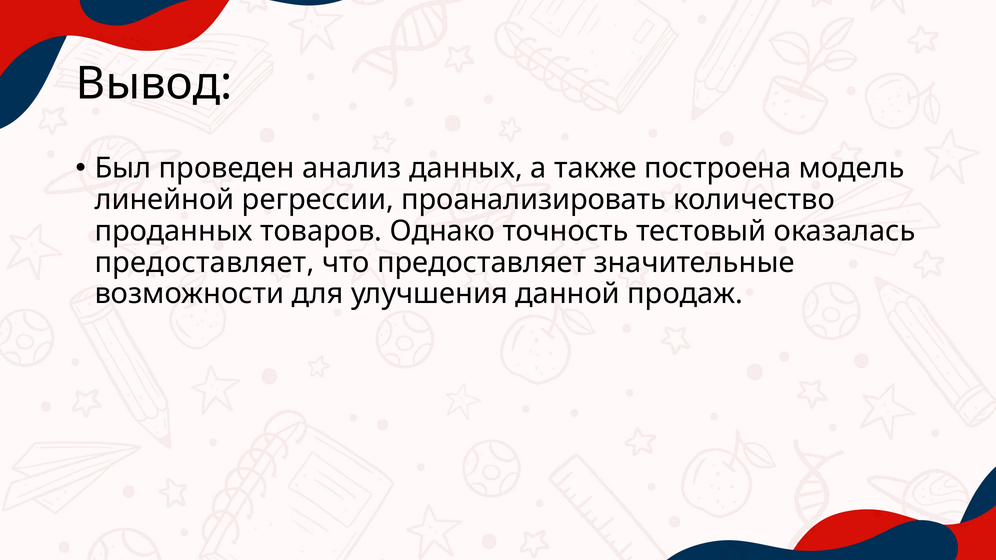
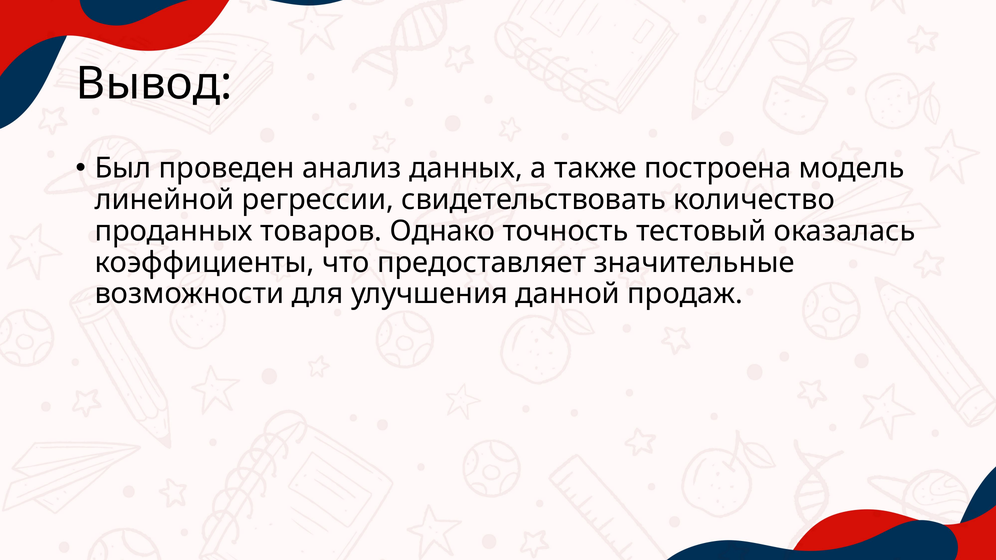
проанализировать: проанализировать -> свидетельствовать (534, 200)
предоставляет: предоставляет -> коэффициенты (205, 263)
